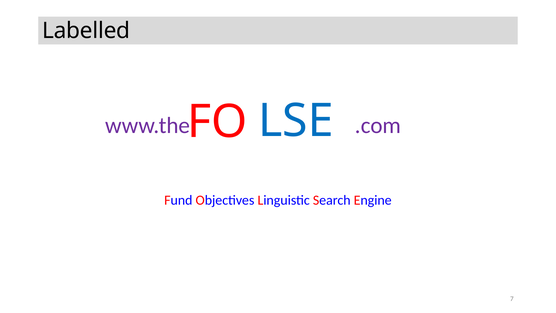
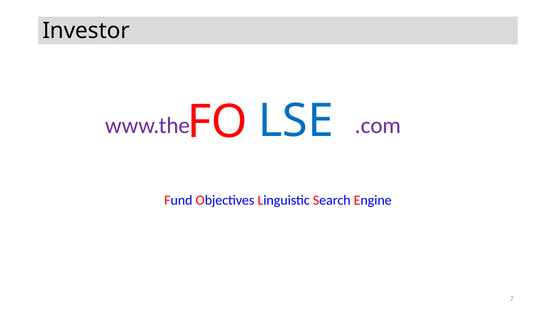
Labelled: Labelled -> Investor (86, 31)
